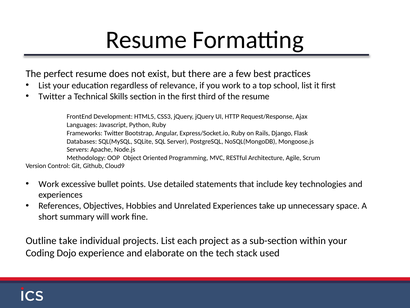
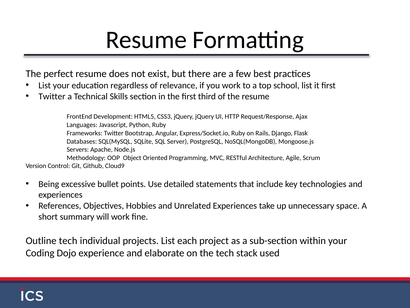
Work: Work -> Being (49, 184)
Outline take: take -> tech (68, 240)
